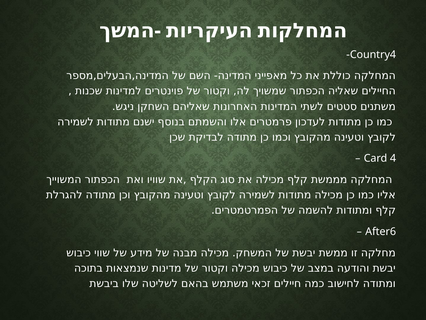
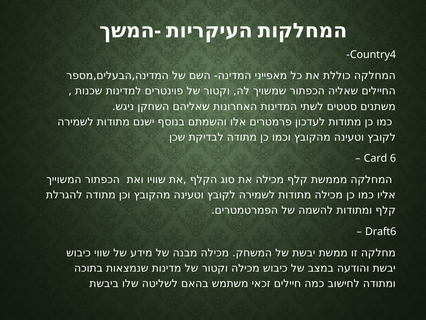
4: 4 -> 6 (393, 158)
After6: After6 -> Draft6 (381, 231)
